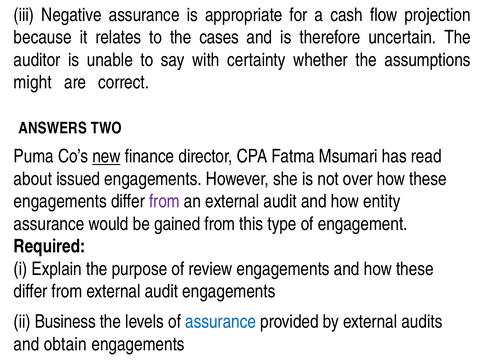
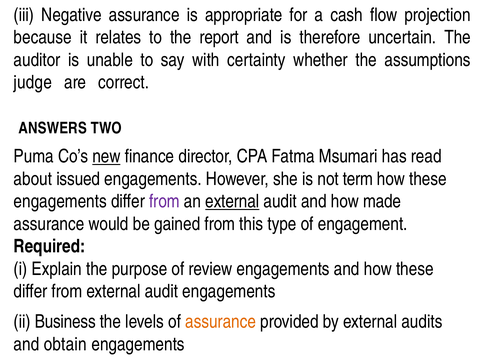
cases: cases -> report (219, 37)
might: might -> judge (33, 82)
over: over -> term (358, 179)
external underline: none -> present (232, 202)
entity: entity -> made (382, 202)
assurance colour: blue -> orange (221, 322)
